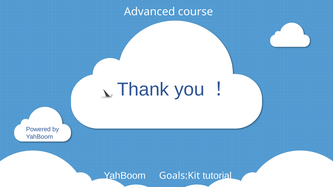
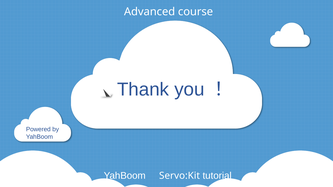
Goals:Kit: Goals:Kit -> Servo:Kit (180, 176)
